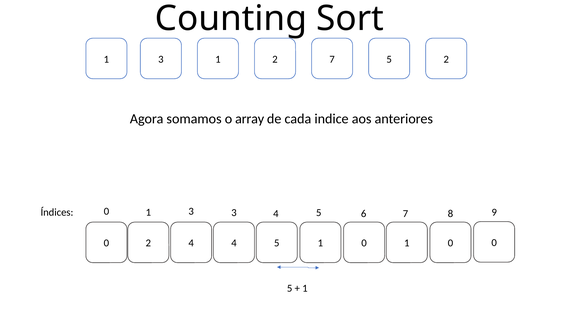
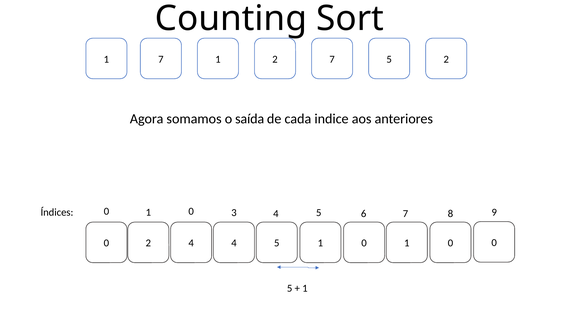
3: 3 -> 7 (161, 59)
array: array -> saída (250, 119)
Índices 0 1 3: 3 -> 0 (191, 211)
